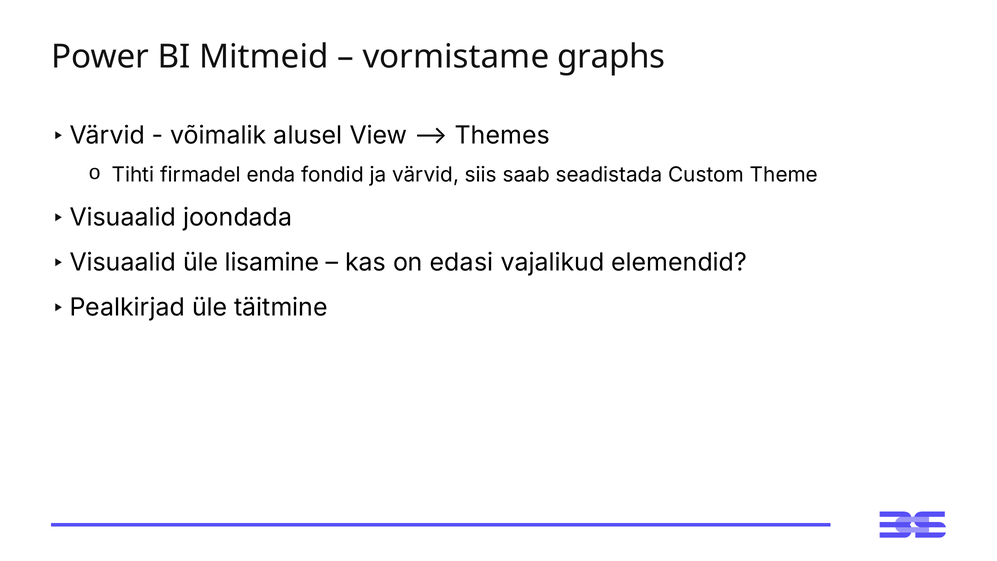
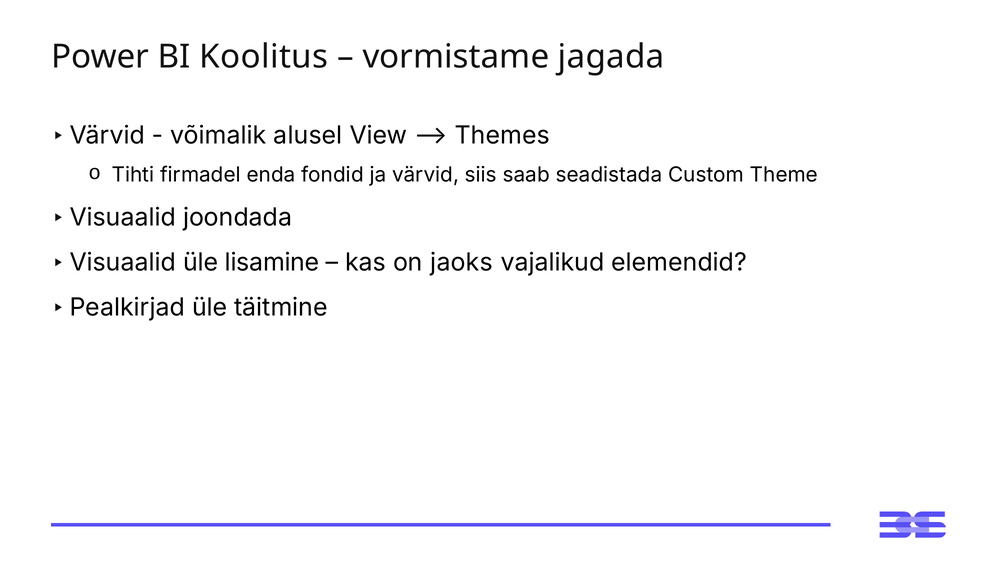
Mitmeid: Mitmeid -> Koolitus (264, 57)
graphs: graphs -> jagada (611, 57)
edasi: edasi -> jaoks (462, 262)
